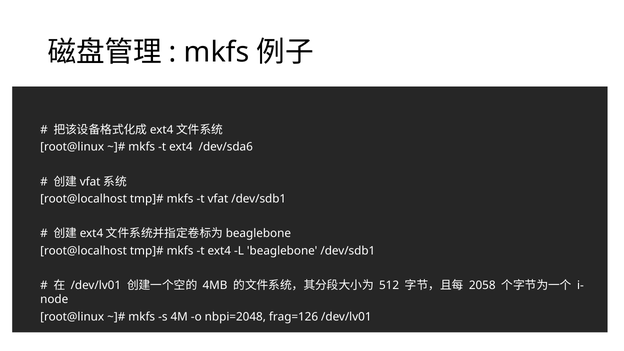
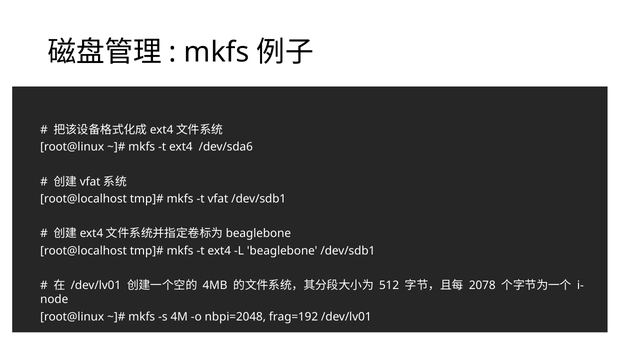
2058: 2058 -> 2078 (482, 285)
frag=126: frag=126 -> frag=192 (294, 317)
